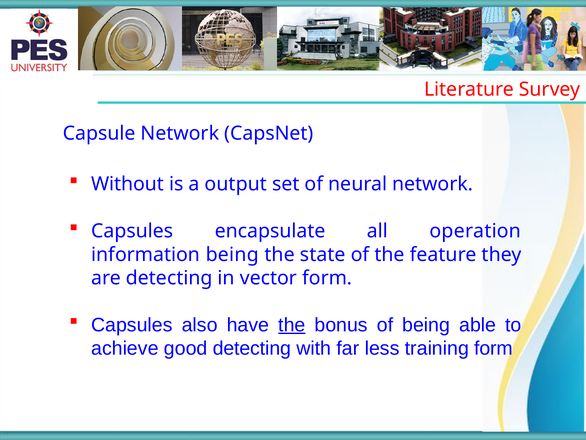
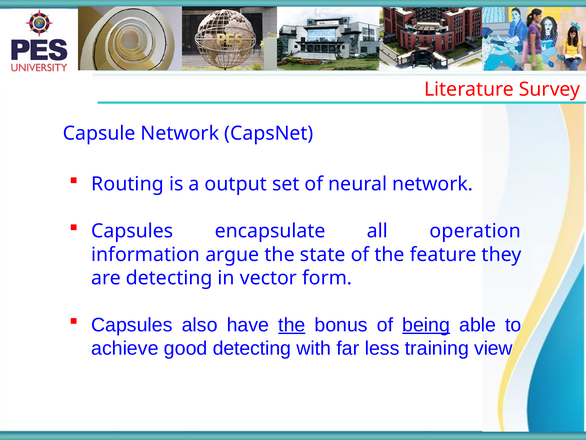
Without: Without -> Routing (128, 184)
information being: being -> argue (232, 254)
being underline: none -> present (426, 325)
training form: form -> view (493, 348)
